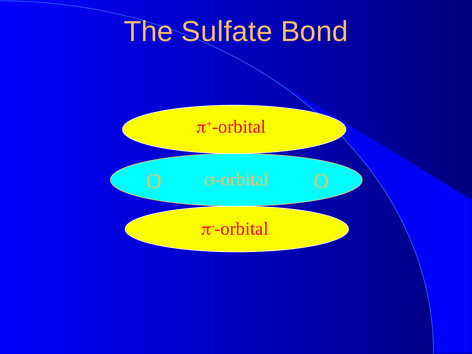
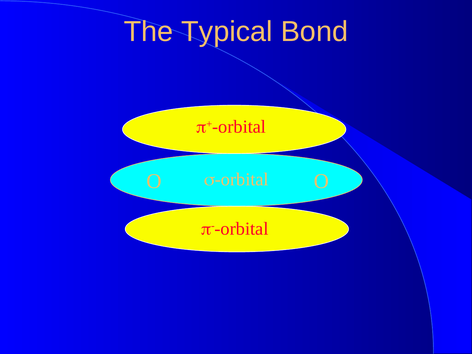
Sulfate: Sulfate -> Typical (227, 32)
